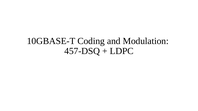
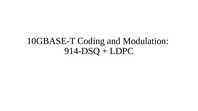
457-DSQ: 457-DSQ -> 914-DSQ (82, 51)
